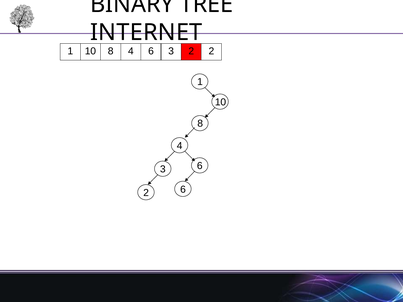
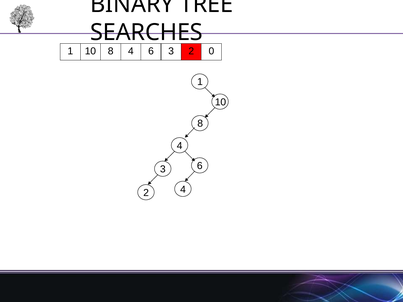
INTERNET: INTERNET -> SEARCHES (146, 33)
2 2: 2 -> 0 (211, 51)
2 6: 6 -> 4 (183, 190)
